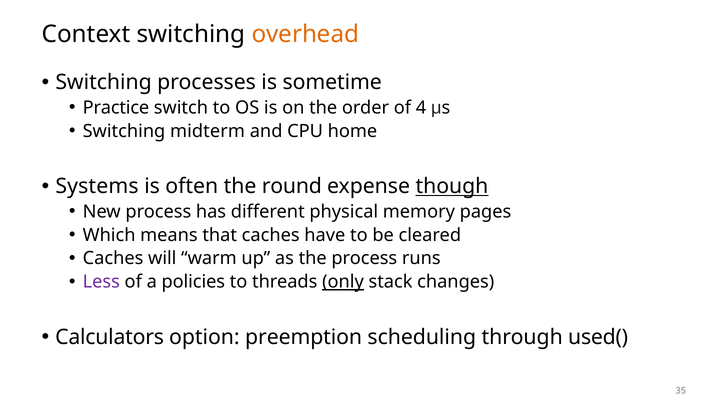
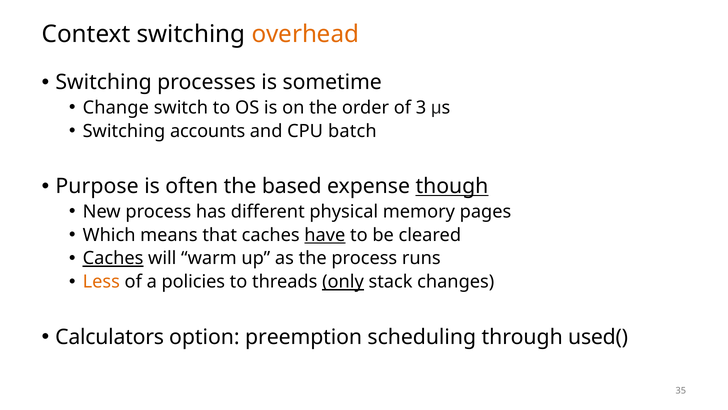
Practice: Practice -> Change (116, 107)
4: 4 -> 3 (421, 107)
midterm: midterm -> accounts (208, 131)
home: home -> batch (352, 131)
Systems: Systems -> Purpose (97, 186)
round: round -> based (292, 186)
have underline: none -> present (325, 235)
Caches underline: none -> present (113, 258)
Less colour: purple -> orange (101, 282)
